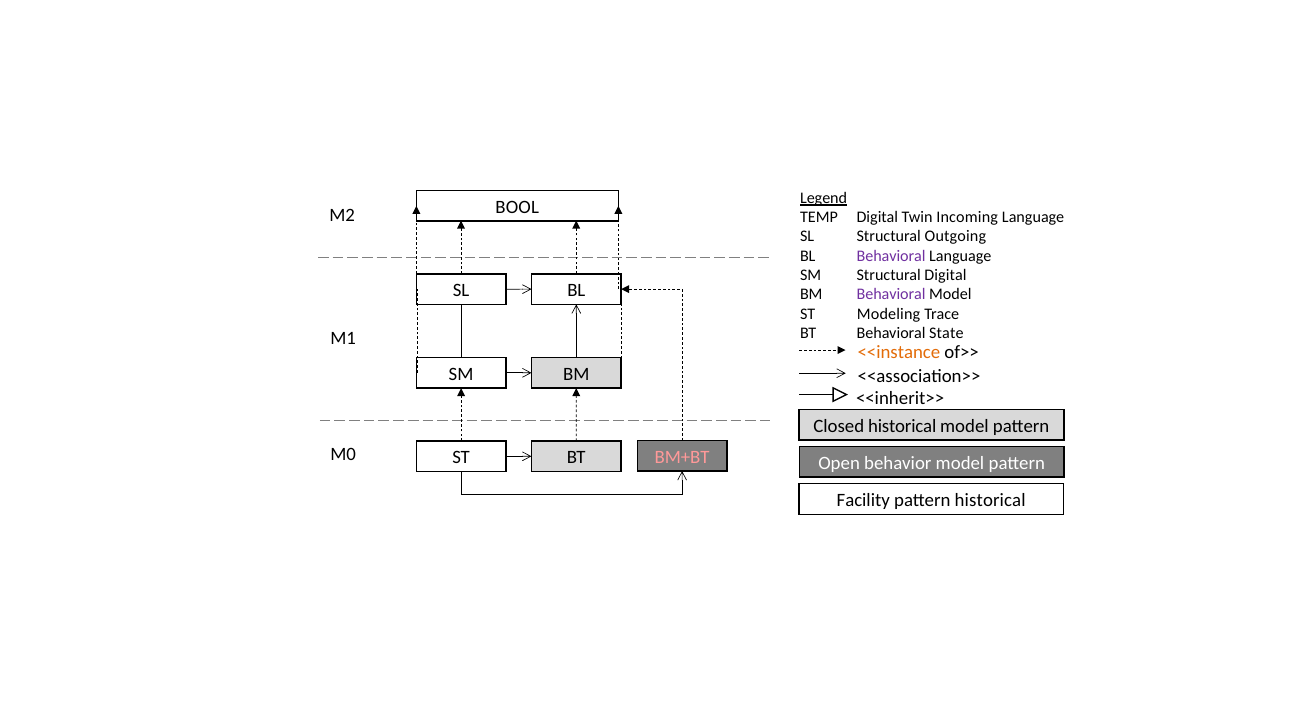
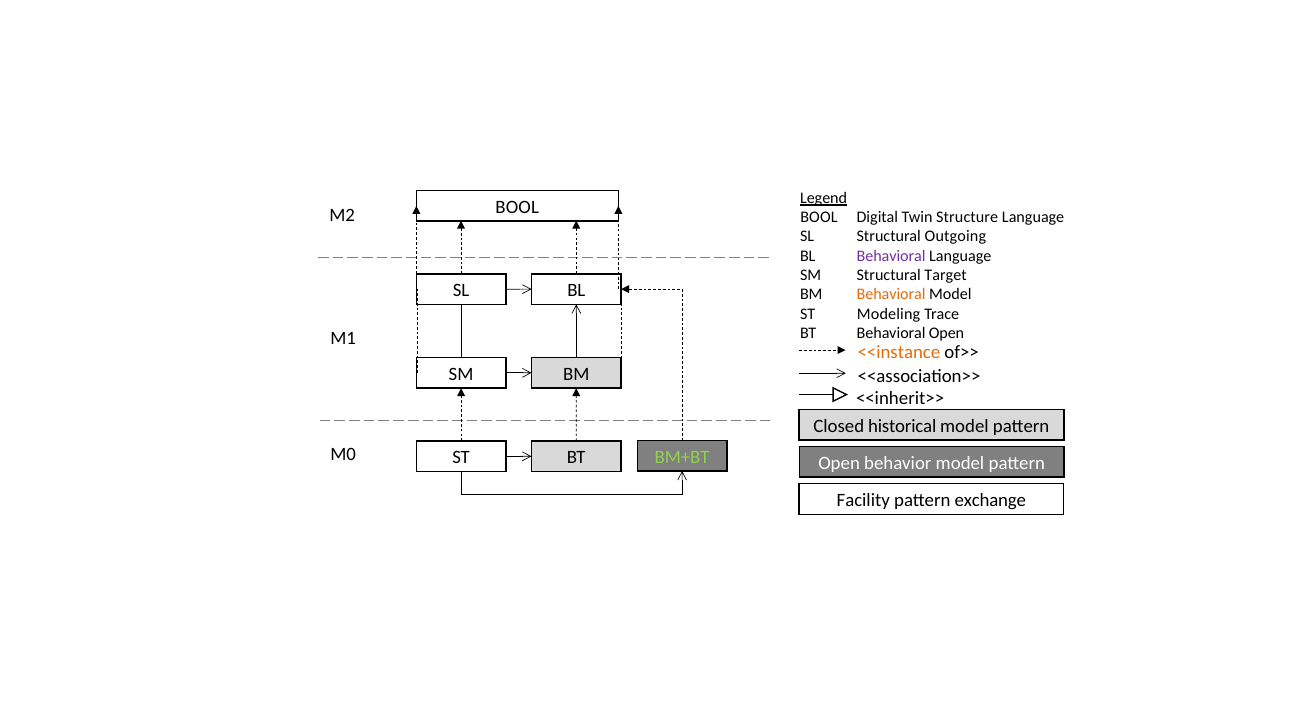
TEMP: TEMP -> BOOL (819, 217)
Incoming: Incoming -> Structure (967, 217)
Structural Digital: Digital -> Target (946, 275)
Behavioral colour: purple -> orange (891, 295)
Behavioral State: State -> Open (947, 333)
BM+BT colour: pink -> light green (682, 457)
pattern historical: historical -> exchange (990, 500)
